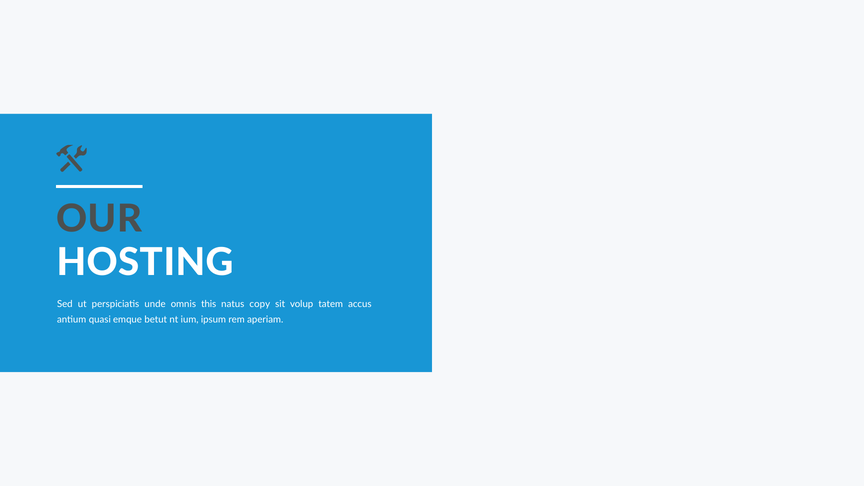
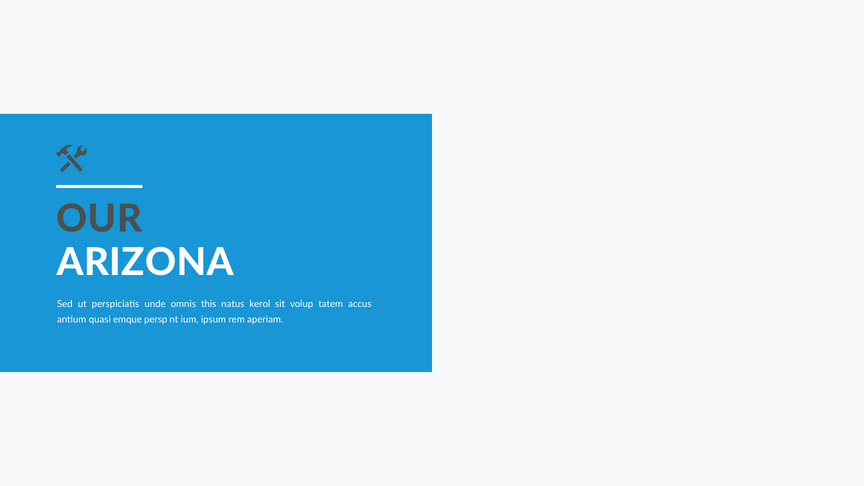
HOSTING: HOSTING -> ARIZONA (145, 262)
copy: copy -> kerol (260, 304)
betut: betut -> persp (156, 320)
